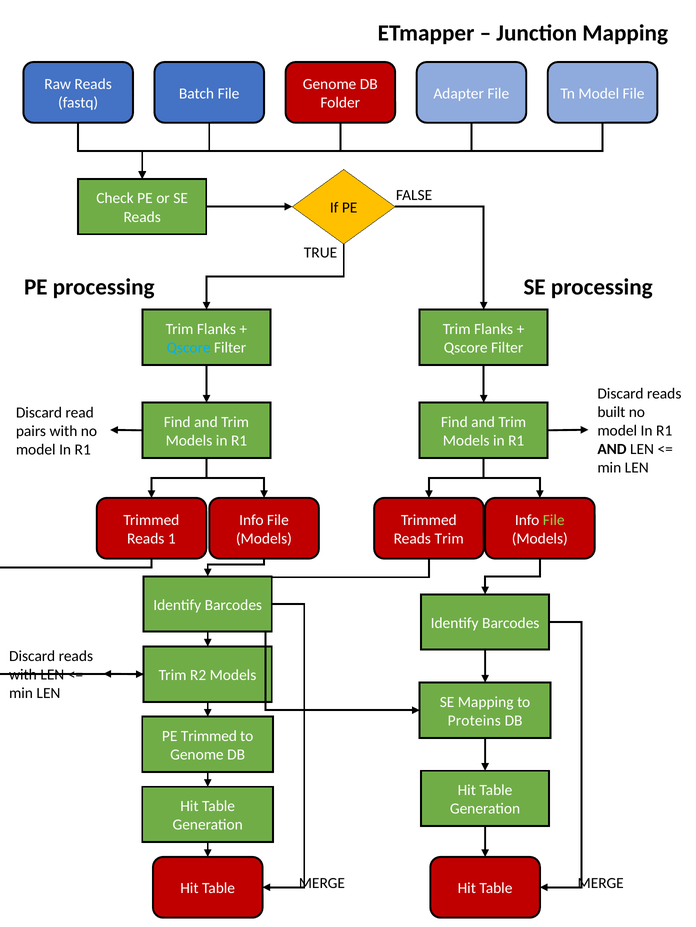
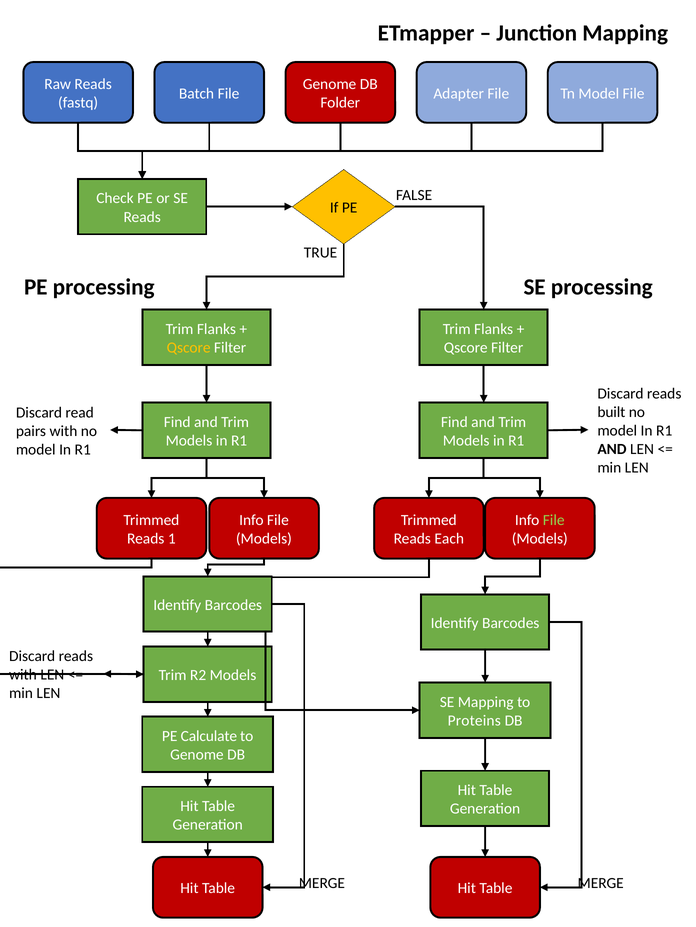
Qscore colour: light blue -> yellow (189, 348)
Reads Trim: Trim -> Each (449, 539)
PE Trimmed: Trimmed -> Calculate (209, 737)
